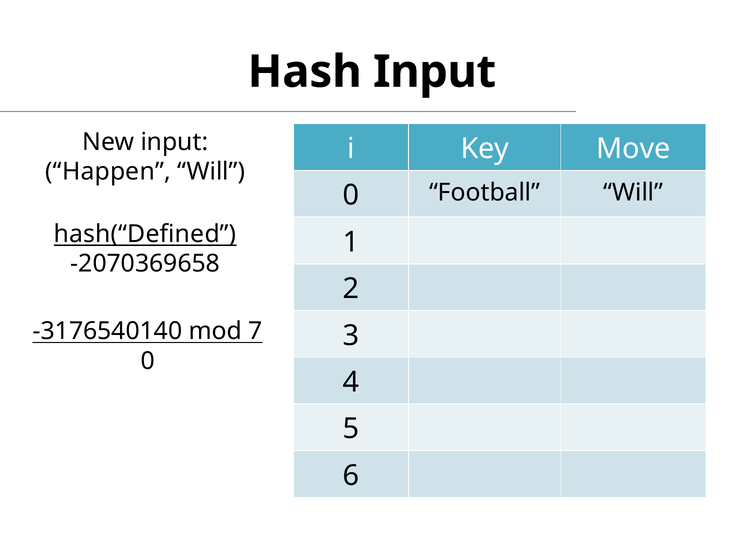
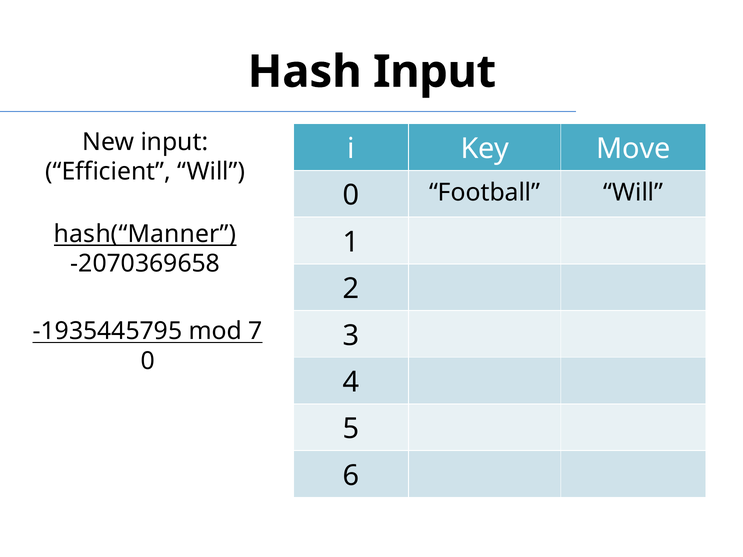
Happen: Happen -> Efficient (108, 172)
hash(“Defined: hash(“Defined -> hash(“Manner (145, 234)
-3176540140: -3176540140 -> -1935445795 (108, 331)
